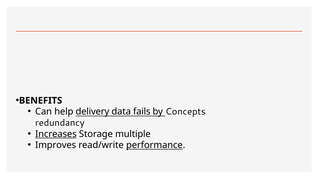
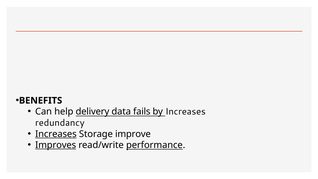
by Concepts: Concepts -> Increases (185, 112)
multiple: multiple -> improve (133, 134)
Improves underline: none -> present (56, 145)
